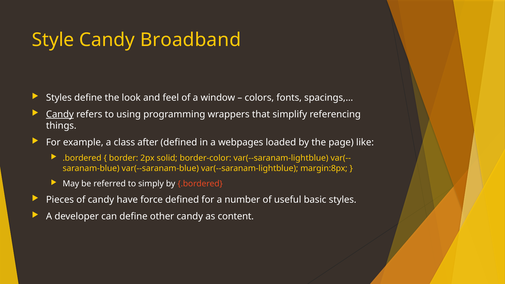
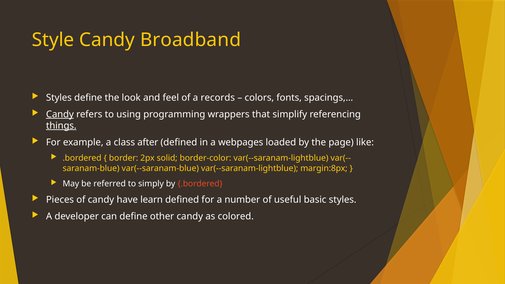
window: window -> records (218, 98)
things underline: none -> present (61, 126)
force: force -> learn (152, 200)
content: content -> colored (236, 216)
